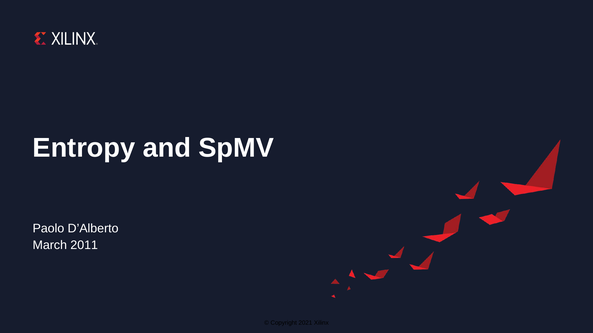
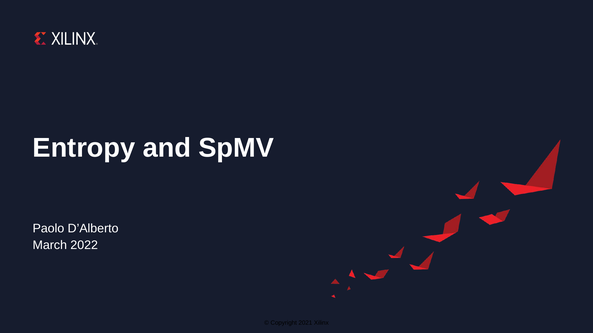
2011: 2011 -> 2022 (84, 246)
